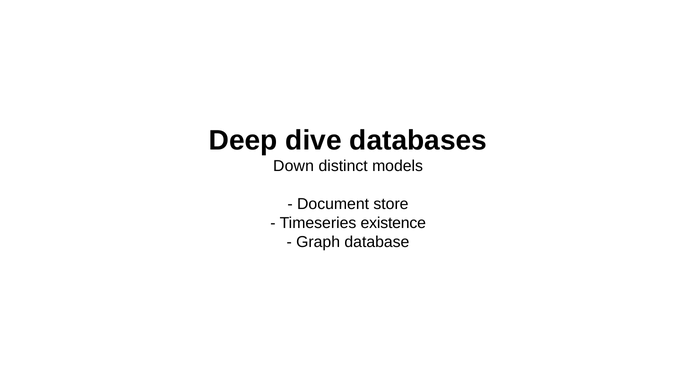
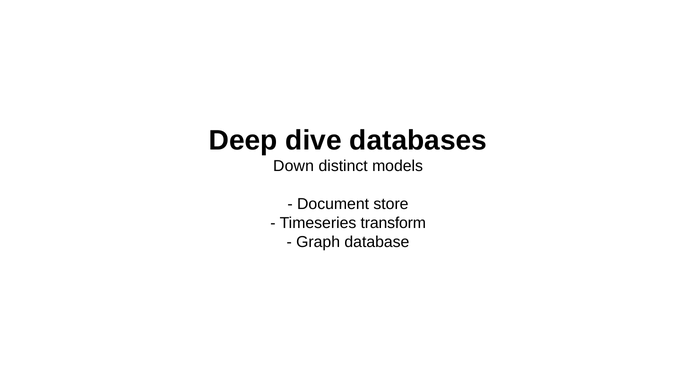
existence: existence -> transform (393, 223)
